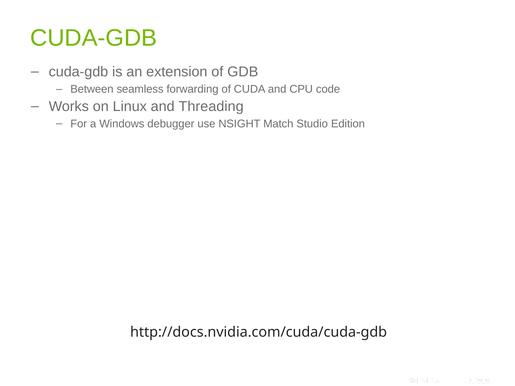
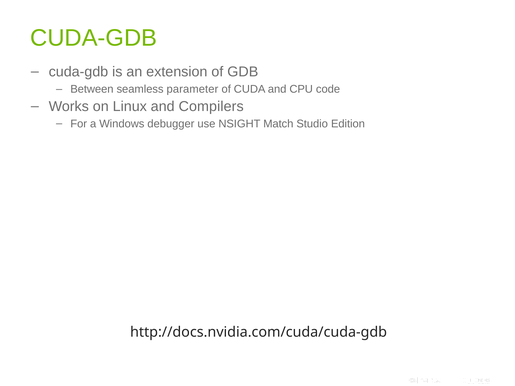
forwarding: forwarding -> parameter (192, 89)
Threading: Threading -> Compilers (211, 106)
